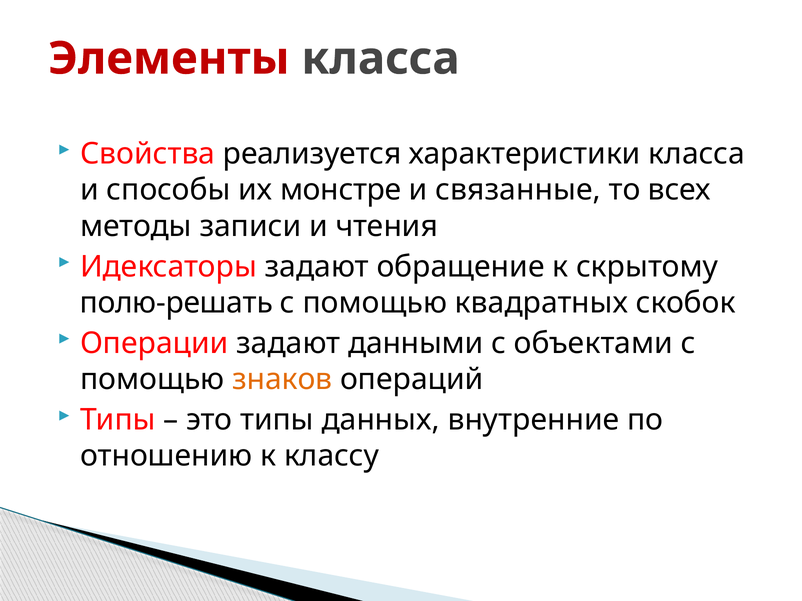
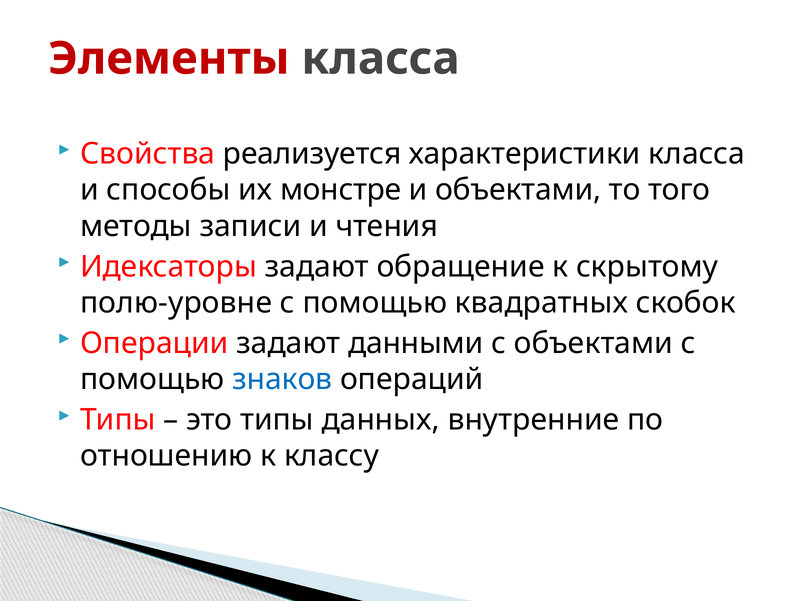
и связанные: связанные -> объектами (518, 190)
всех: всех -> того (679, 190)
полю-решать: полю-решать -> полю-уровне (176, 303)
знаков colour: orange -> blue (282, 380)
